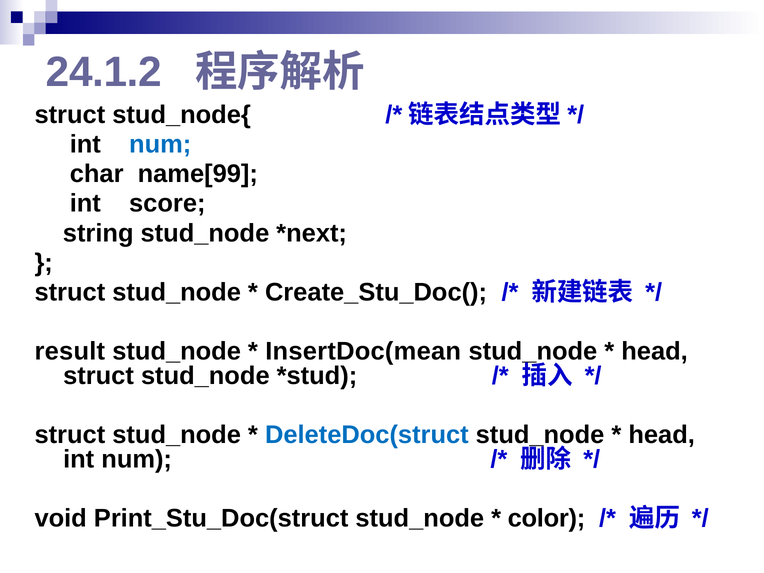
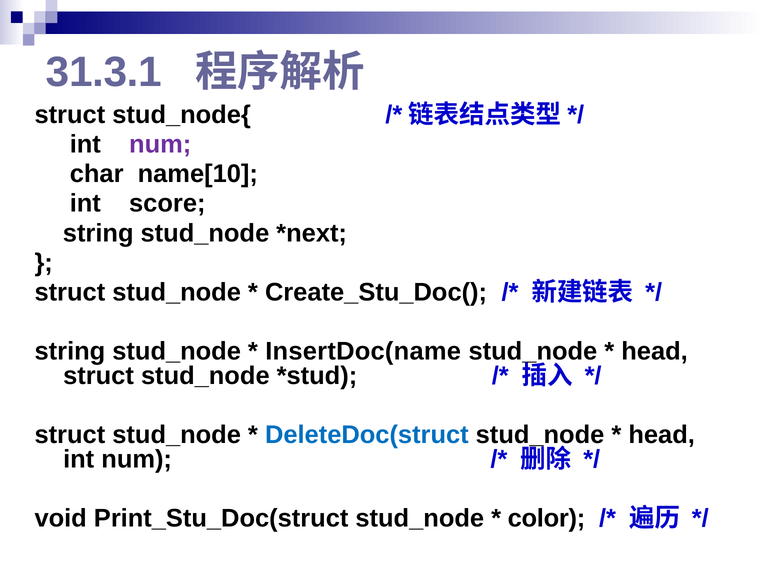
24.1.2: 24.1.2 -> 31.3.1 (104, 72)
num colour: blue -> purple (160, 145)
name[99: name[99 -> name[10 (198, 174)
result: result -> string (70, 351)
InsertDoc(mean: InsertDoc(mean -> InsertDoc(name (363, 351)
